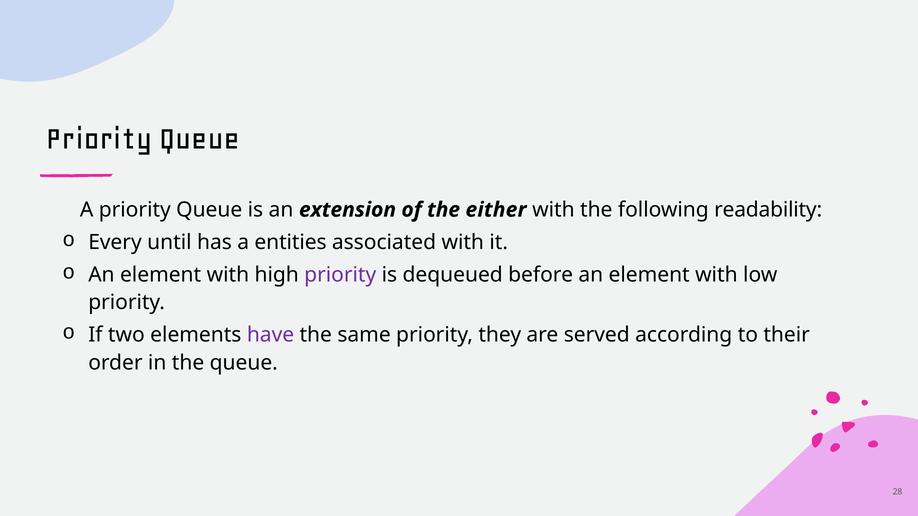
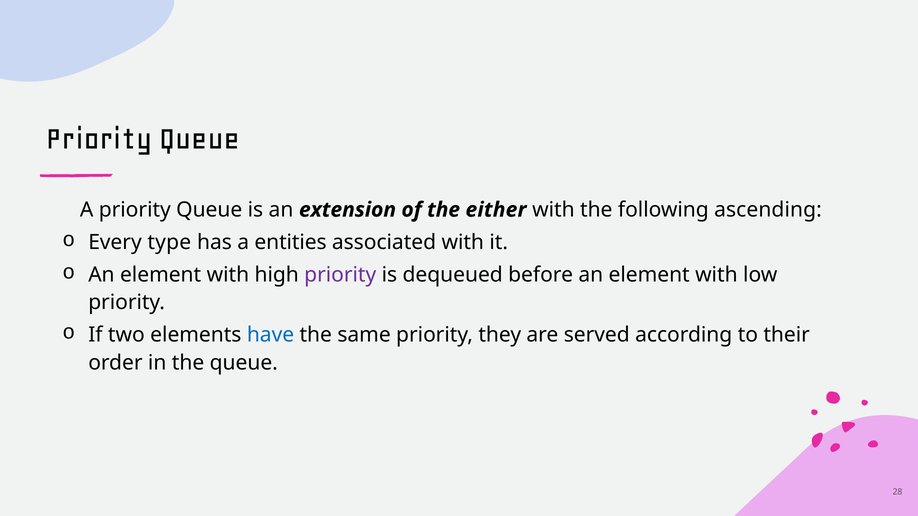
readability: readability -> ascending (768, 210)
until: until -> type (169, 242)
have colour: purple -> blue (271, 335)
